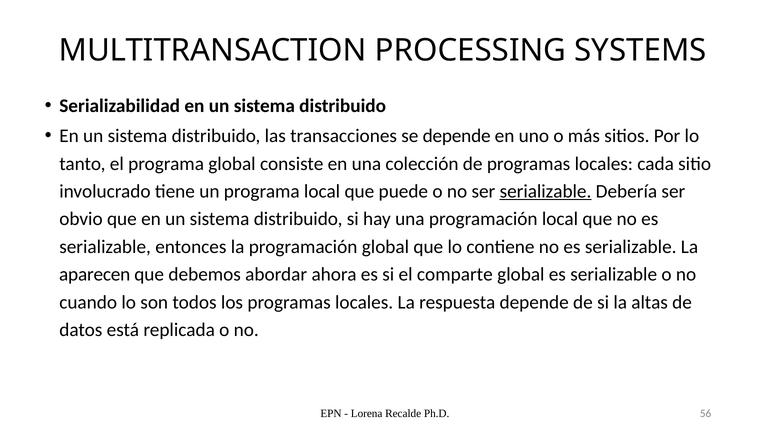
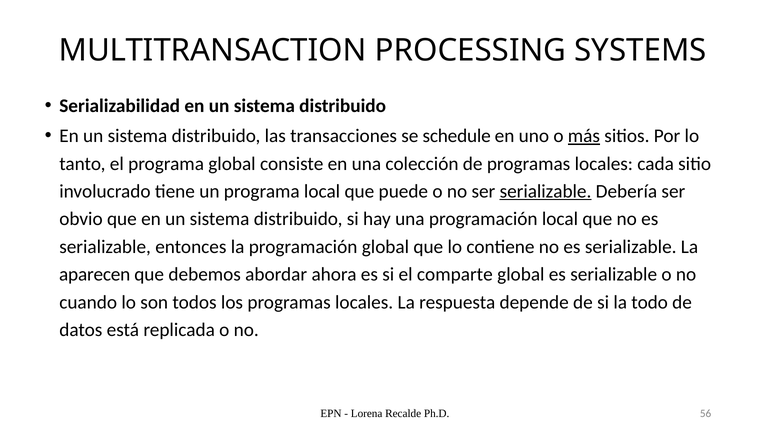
se depende: depende -> schedule (457, 136)
más underline: none -> present (584, 136)
altas: altas -> todo (650, 302)
